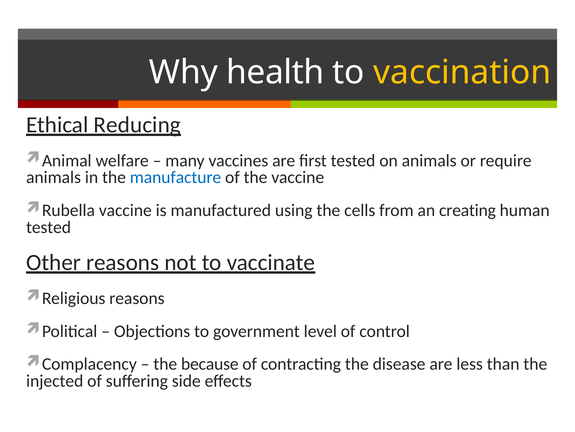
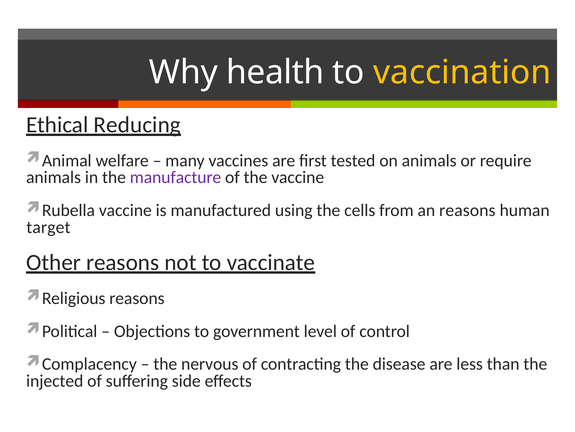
manufacture colour: blue -> purple (176, 177)
an creating: creating -> reasons (467, 210)
tested: tested -> target (48, 227)
because: because -> nervous (210, 364)
